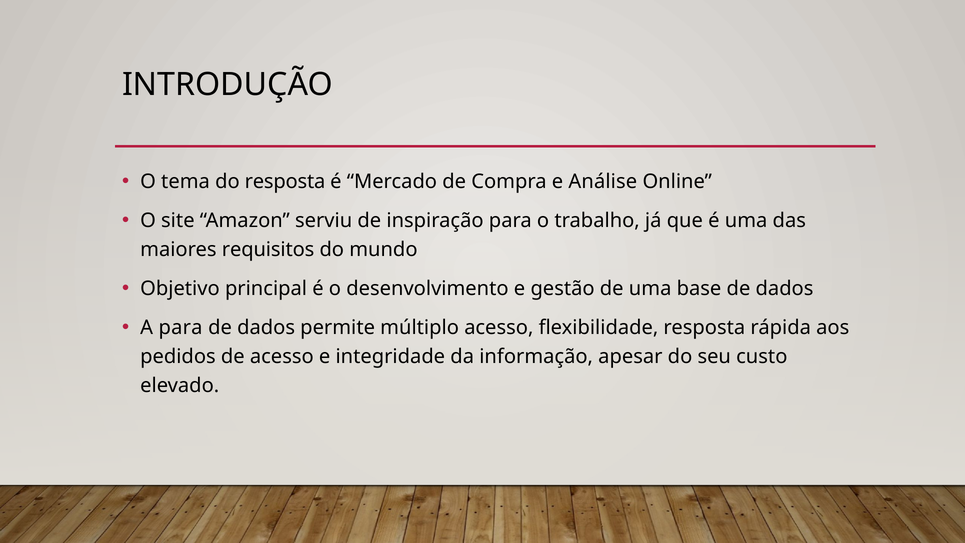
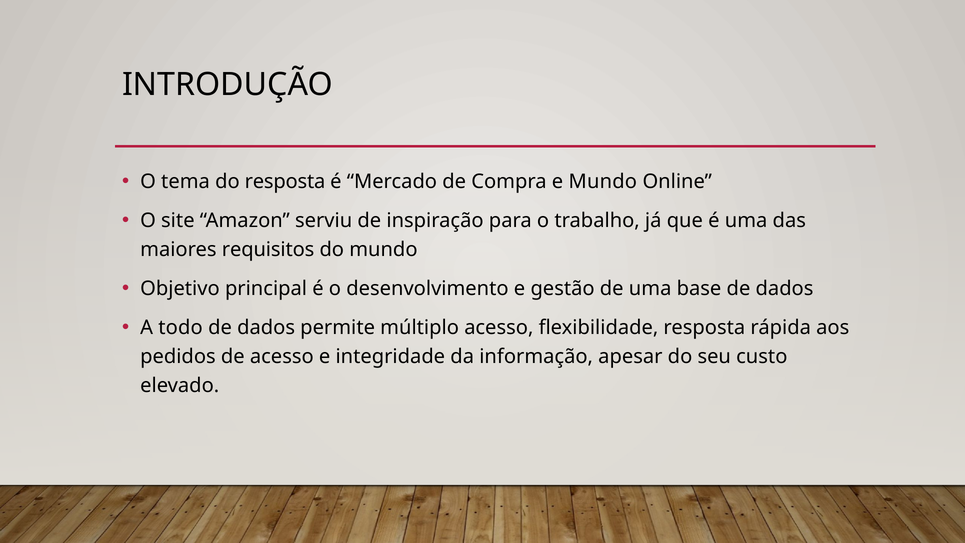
e Análise: Análise -> Mundo (603, 181)
A para: para -> todo (181, 327)
